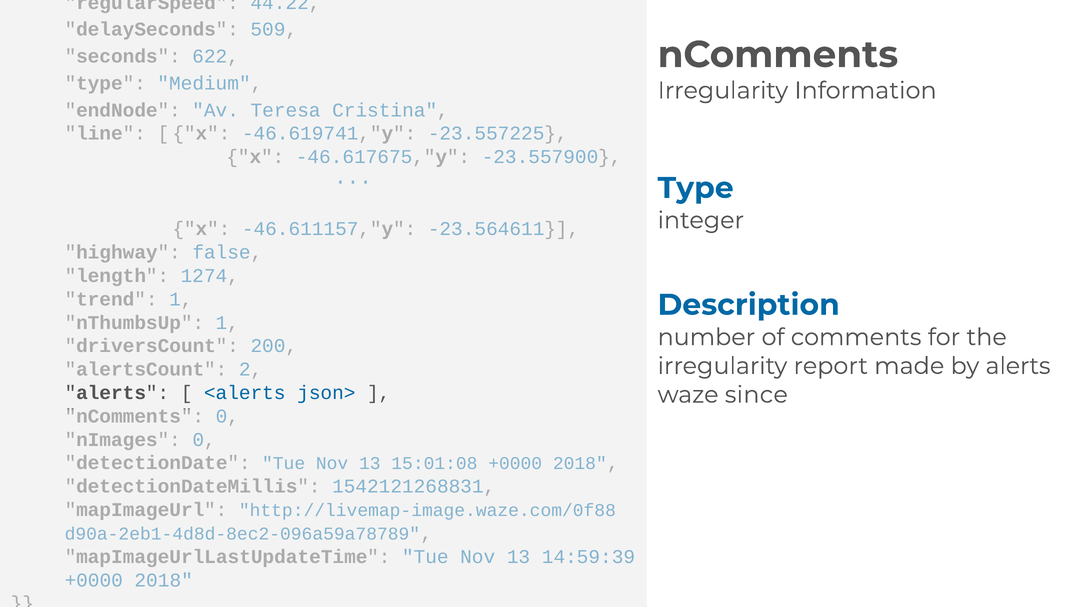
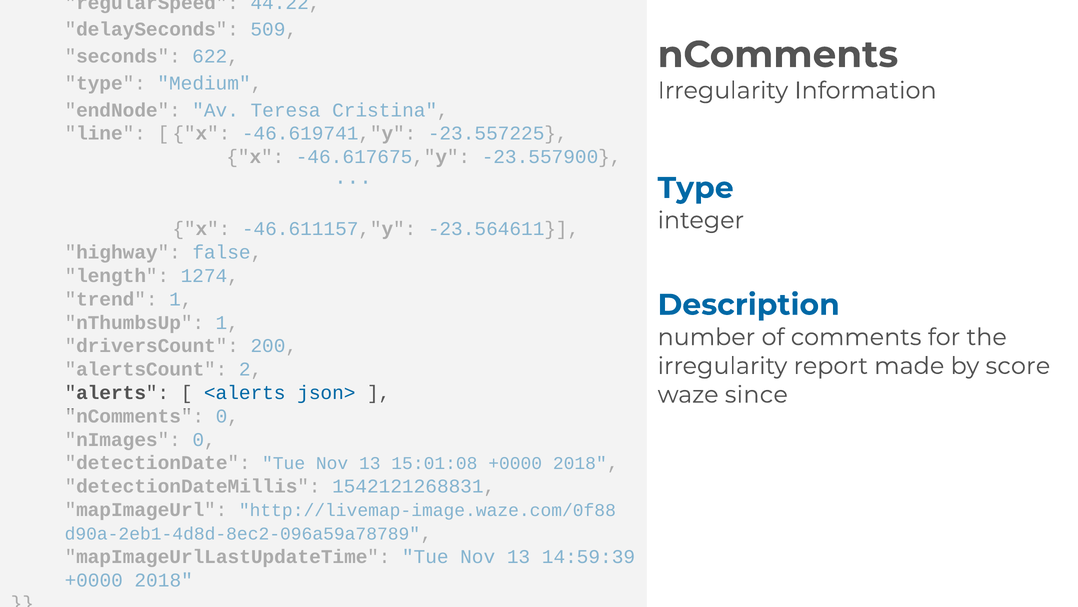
by alerts: alerts -> score (1018, 366)
